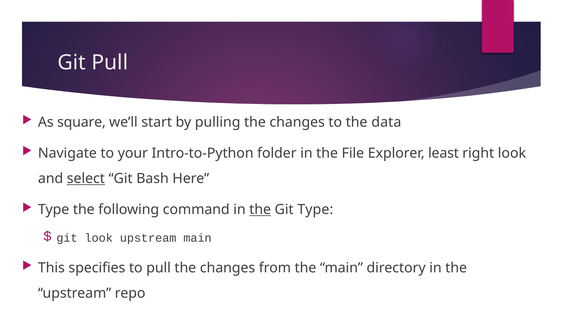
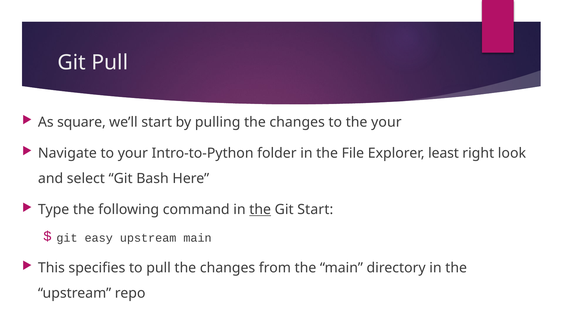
the data: data -> your (386, 122)
select underline: present -> none (86, 179)
Git Type: Type -> Start (315, 210)
git look: look -> easy (99, 238)
